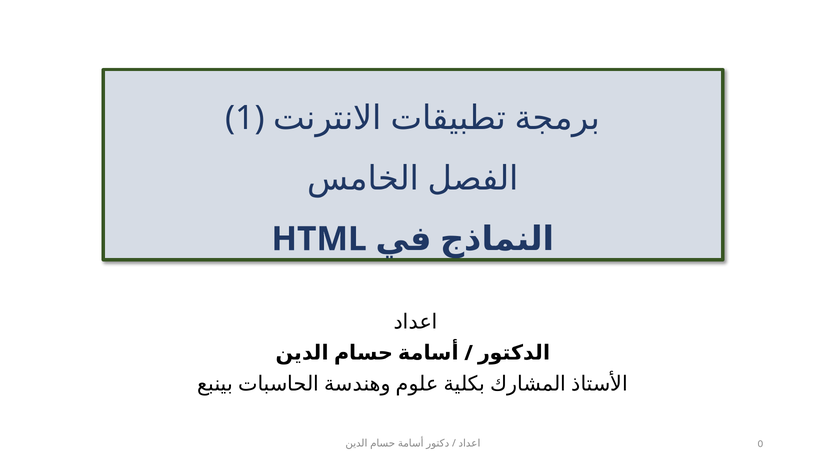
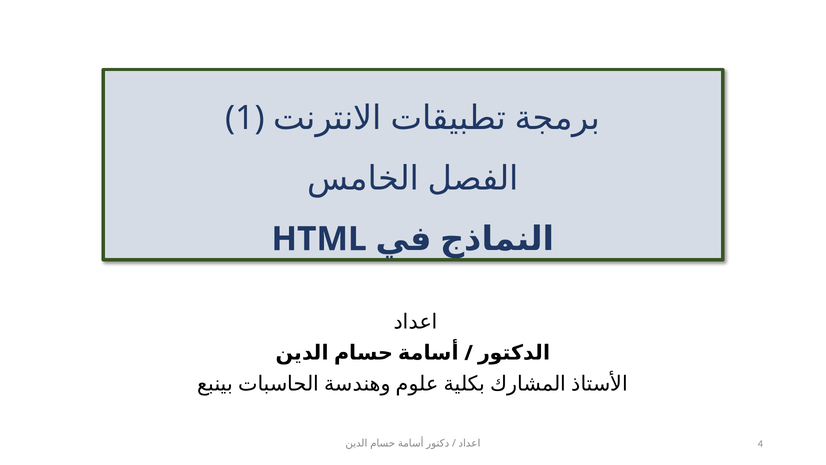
0: 0 -> 4 (760, 444)
